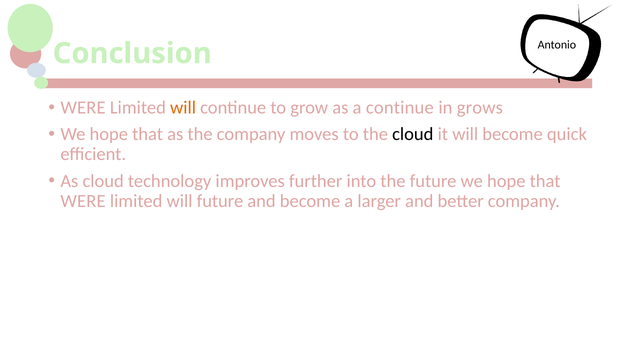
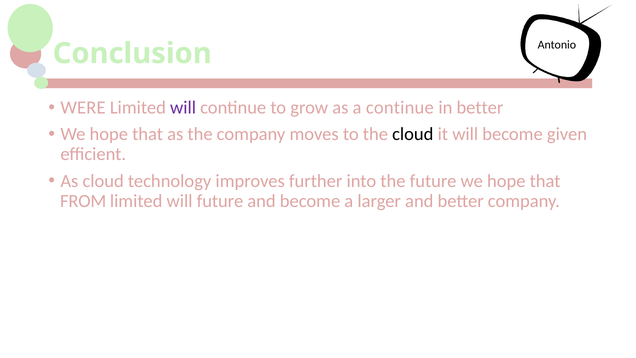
will colour: orange -> purple (183, 108)
in grows: grows -> better (480, 108)
quick: quick -> given (567, 134)
WERE: WERE -> FROM (83, 201)
